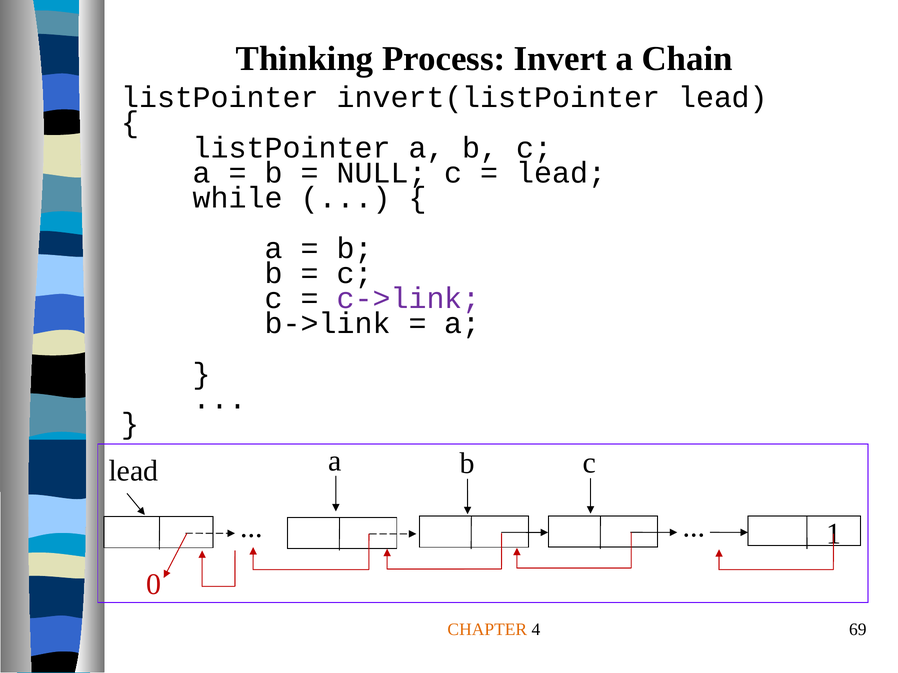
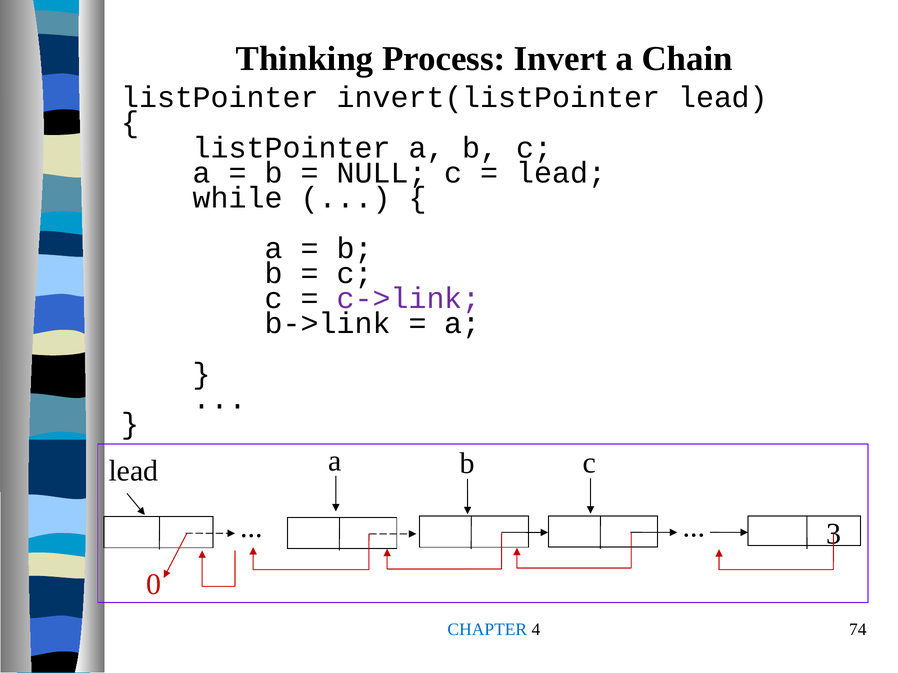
1: 1 -> 3 (834, 535)
CHAPTER colour: orange -> blue (487, 630)
69: 69 -> 74 (858, 630)
